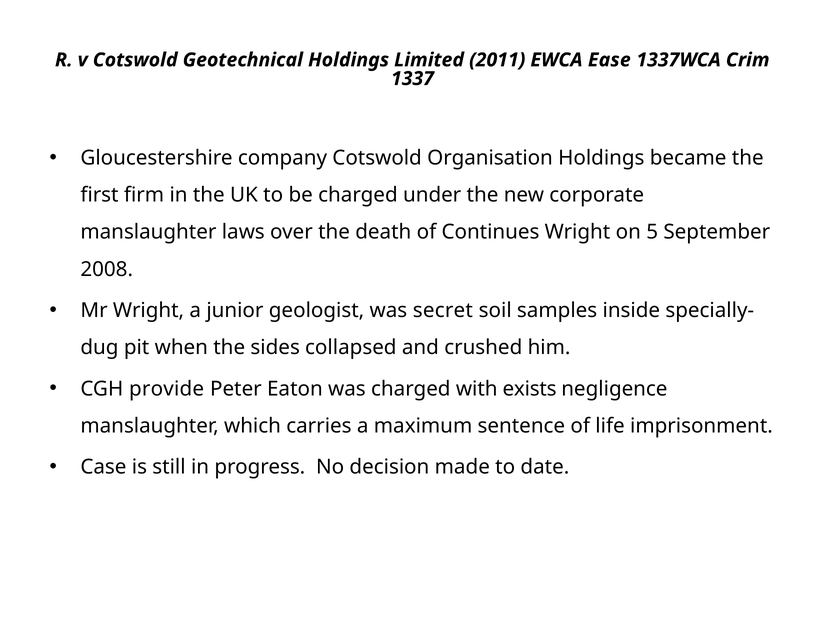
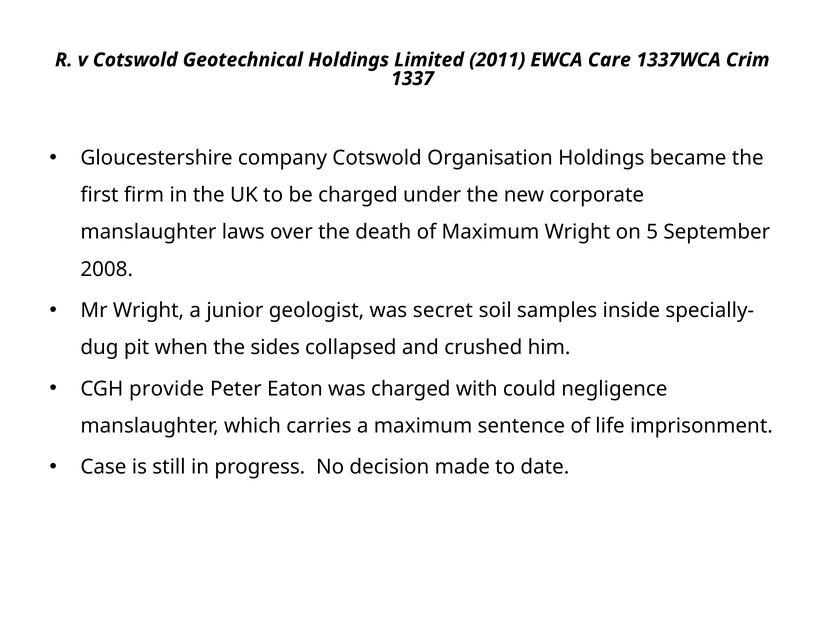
Ease: Ease -> Care (609, 60)
of Continues: Continues -> Maximum (490, 232)
exists: exists -> could (529, 389)
